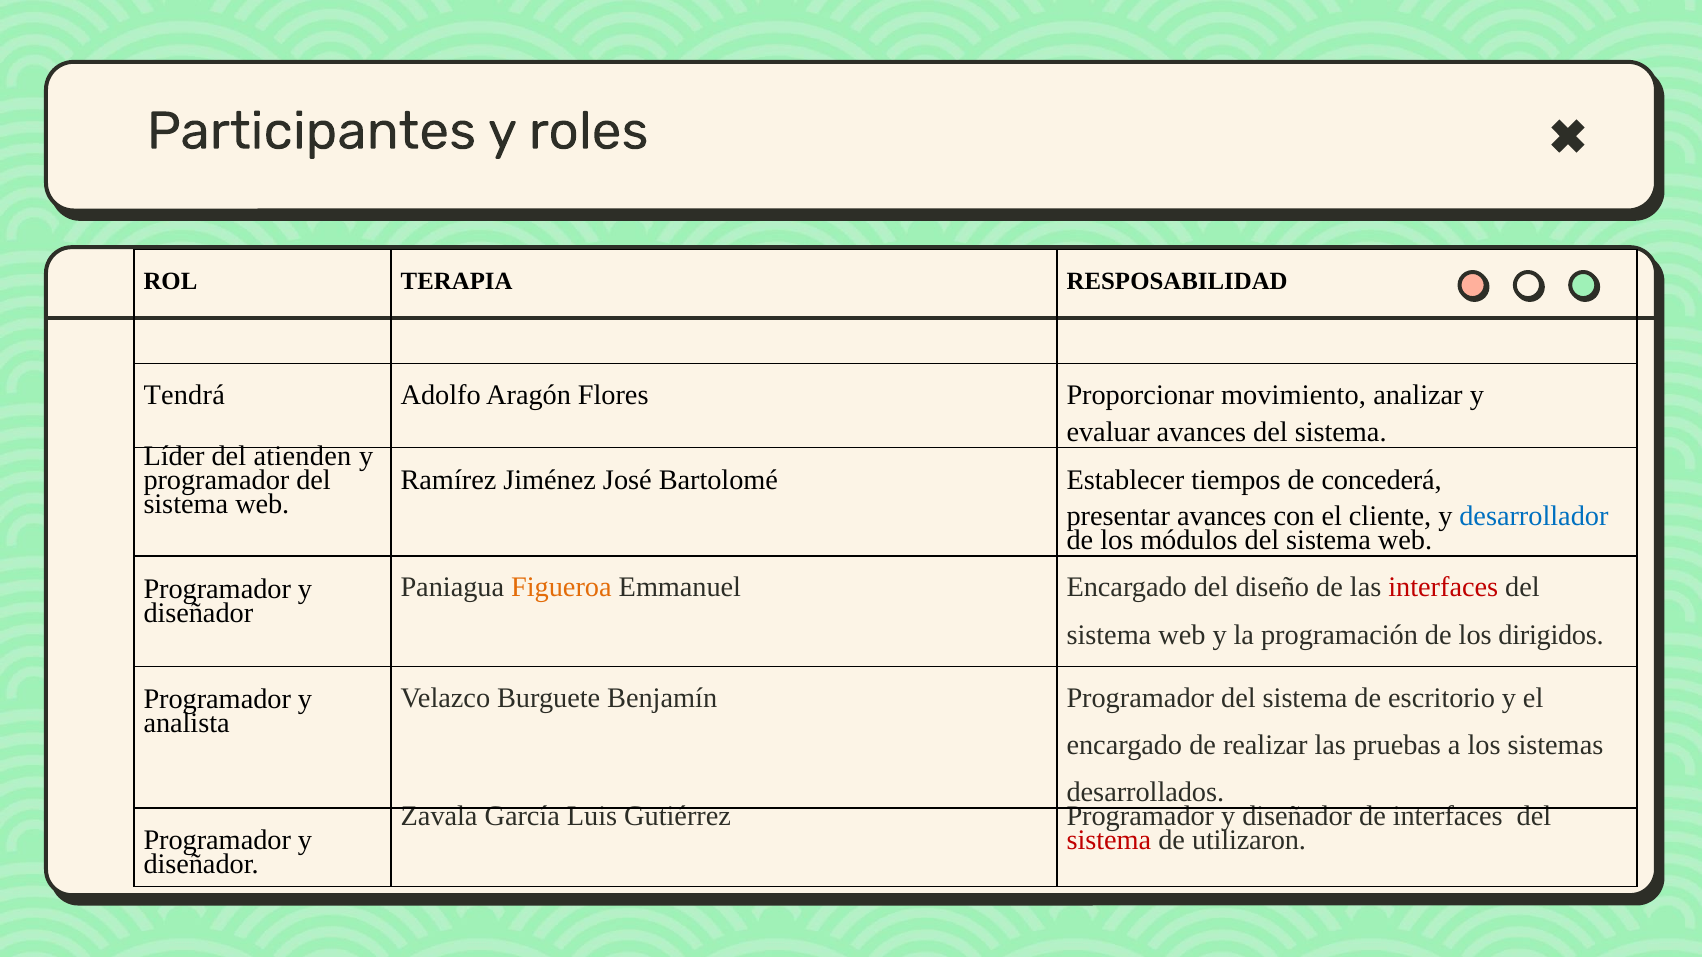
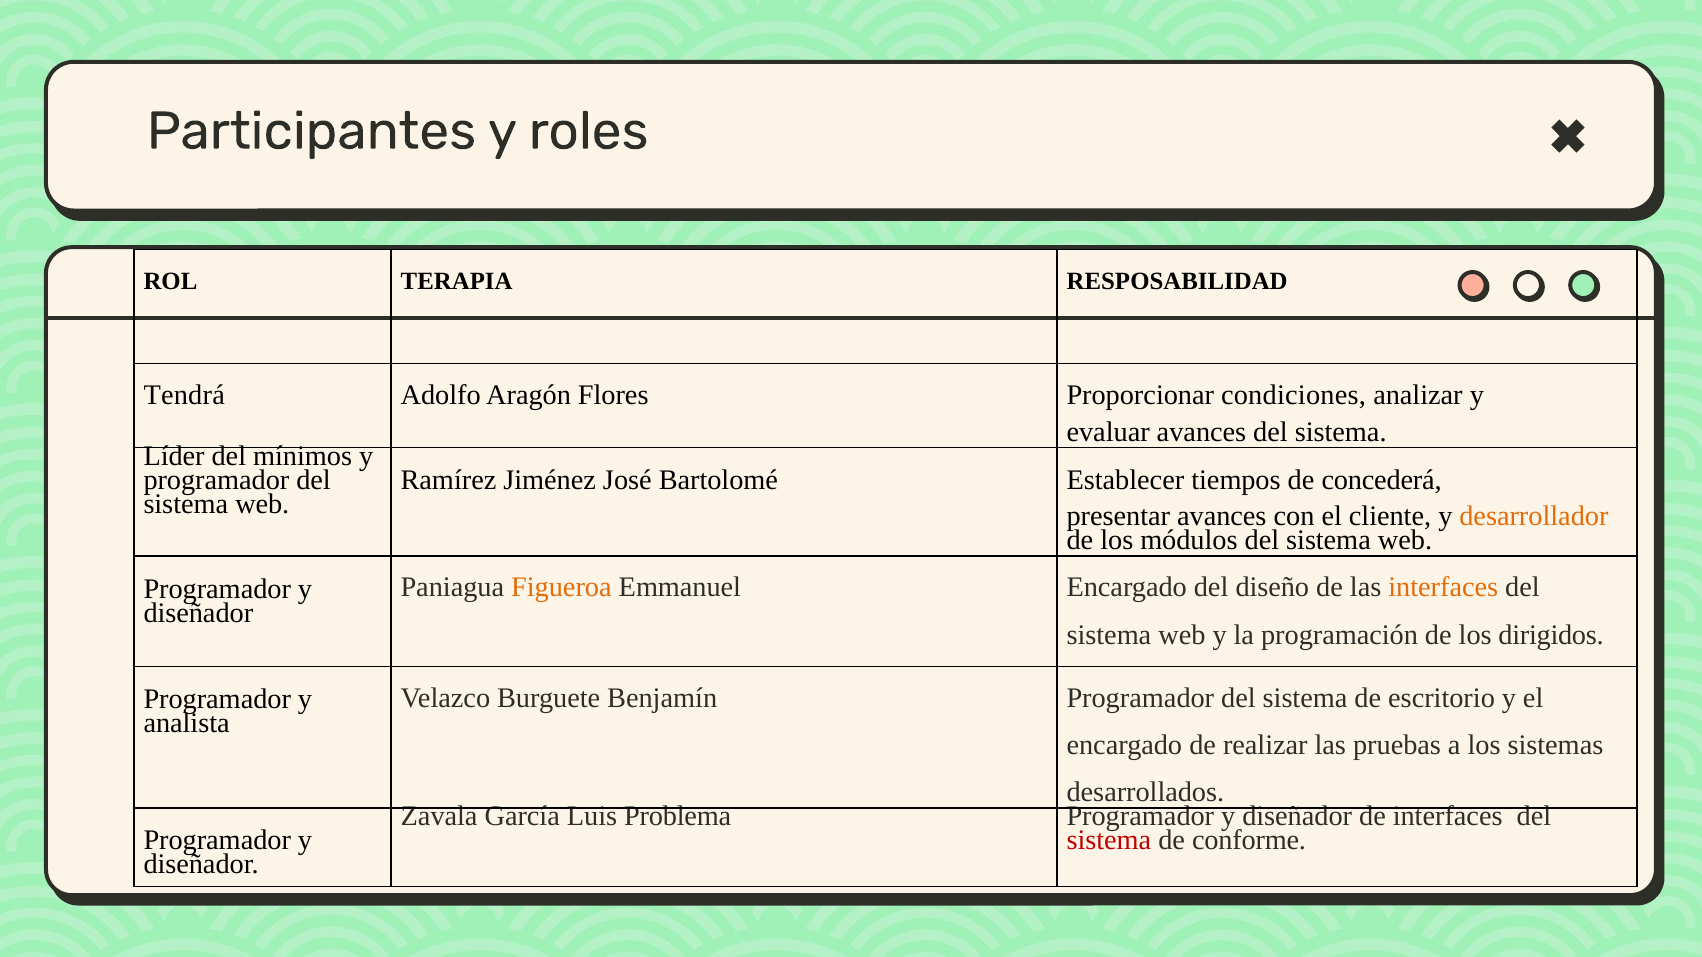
movimiento: movimiento -> condiciones (1294, 396)
atienden: atienden -> mínimos (303, 456)
desarrollador colour: blue -> orange (1534, 517)
interfaces colour: red -> orange (1443, 588)
Gutiérrez: Gutiérrez -> Problema (678, 817)
utilizaron: utilizaron -> conforme (1249, 841)
